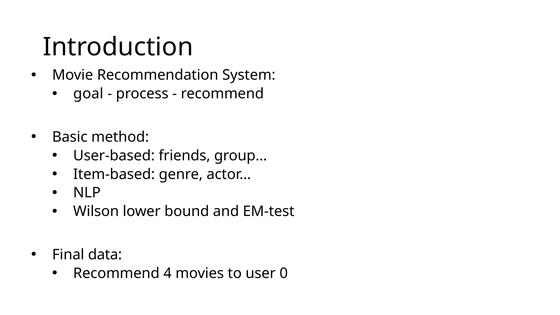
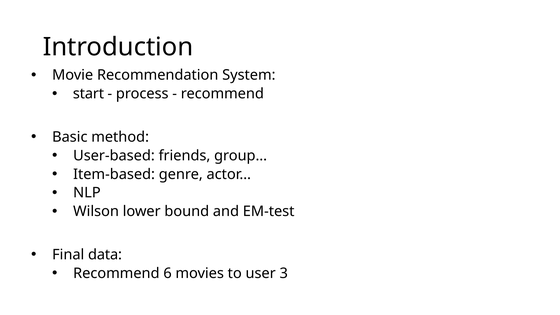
goal: goal -> start (88, 94)
4: 4 -> 6 (168, 273)
0: 0 -> 3 (284, 273)
